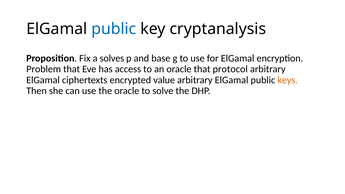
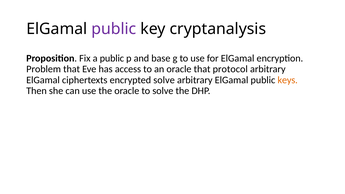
public colour: blue -> purple (114, 29)
a solves: solves -> public (112, 58)
encrypted value: value -> solve (164, 80)
